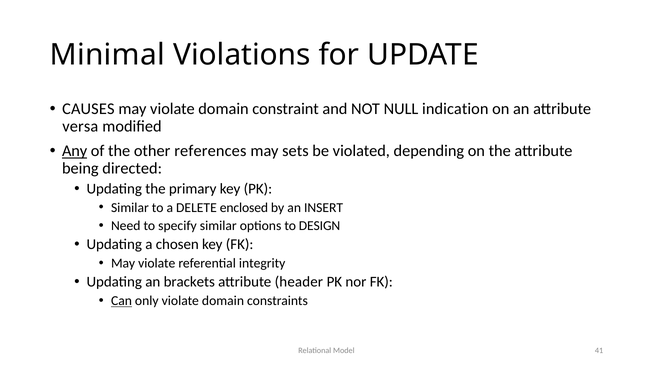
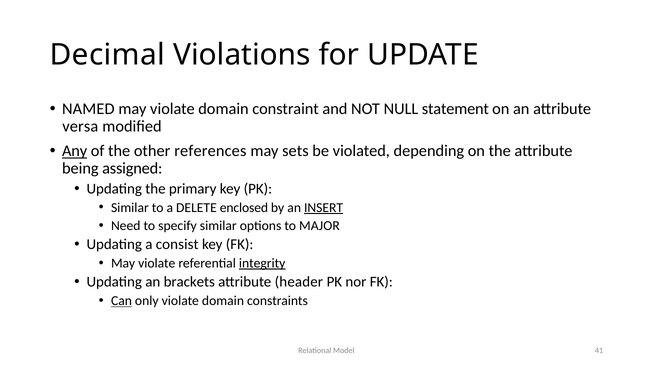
Minimal: Minimal -> Decimal (107, 55)
CAUSES: CAUSES -> NAMED (88, 109)
indication: indication -> statement (455, 109)
directed: directed -> assigned (132, 169)
INSERT underline: none -> present (324, 208)
DESIGN: DESIGN -> MAJOR (319, 226)
chosen: chosen -> consist (177, 245)
integrity underline: none -> present (262, 263)
